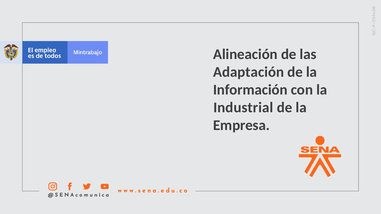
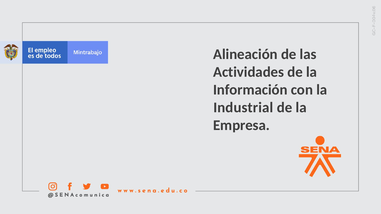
Adaptación: Adaptación -> Actividades (249, 72)
